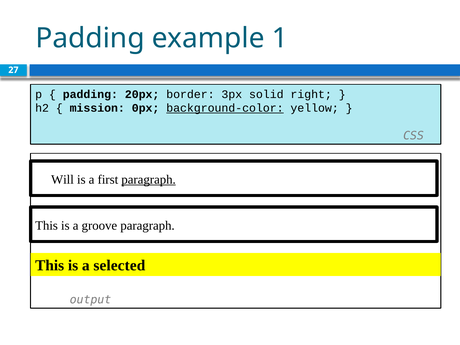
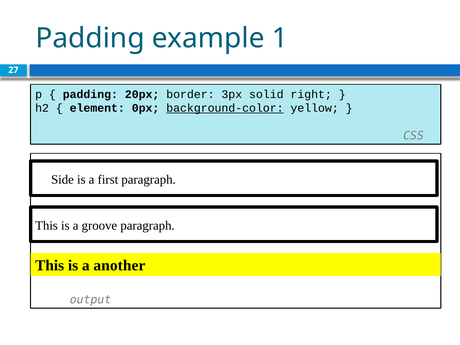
mission: mission -> element (97, 108)
Will: Will -> Side (62, 179)
paragraph underline: present -> none (149, 179)
selected: selected -> another (119, 266)
